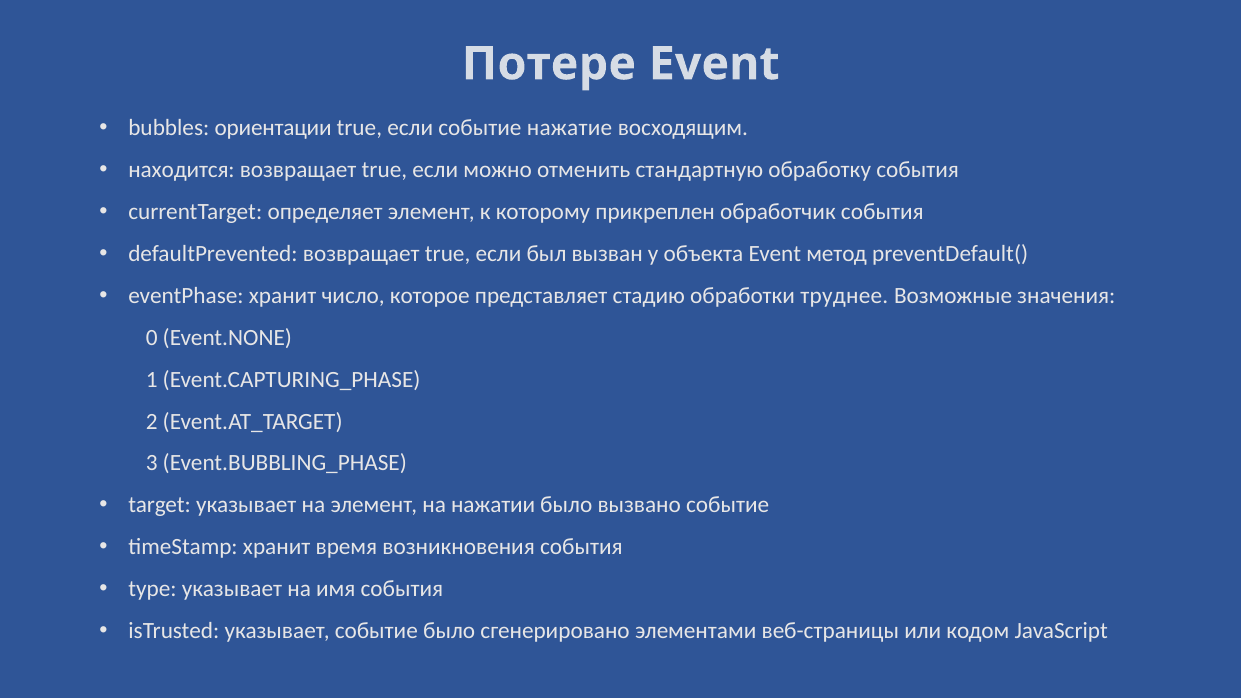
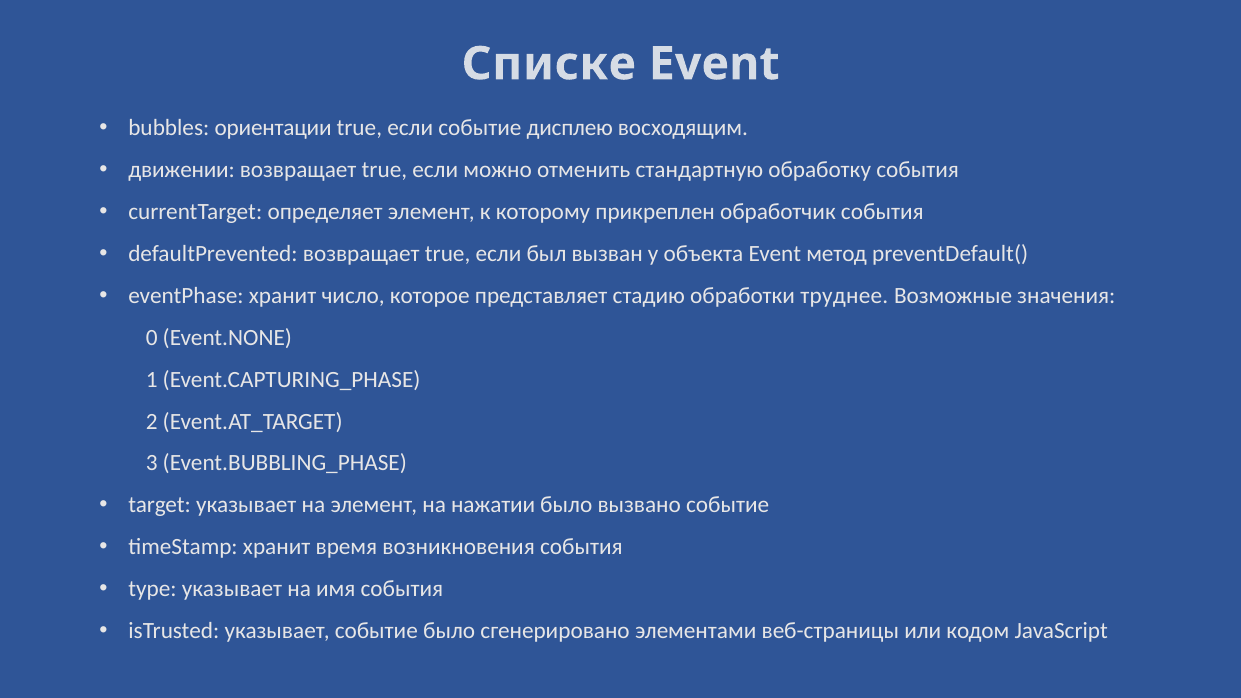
Потере: Потере -> Списке (549, 64)
нажатие: нажатие -> дисплею (570, 128)
находится: находится -> движении (182, 170)
